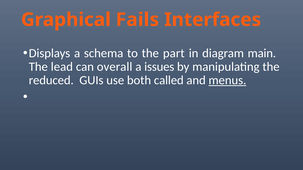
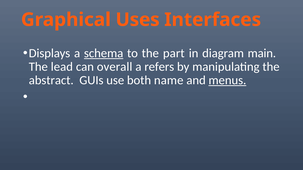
Fails: Fails -> Uses (138, 20)
schema underline: none -> present (104, 53)
issues: issues -> refers (159, 67)
reduced: reduced -> abstract (51, 81)
called: called -> name (169, 81)
